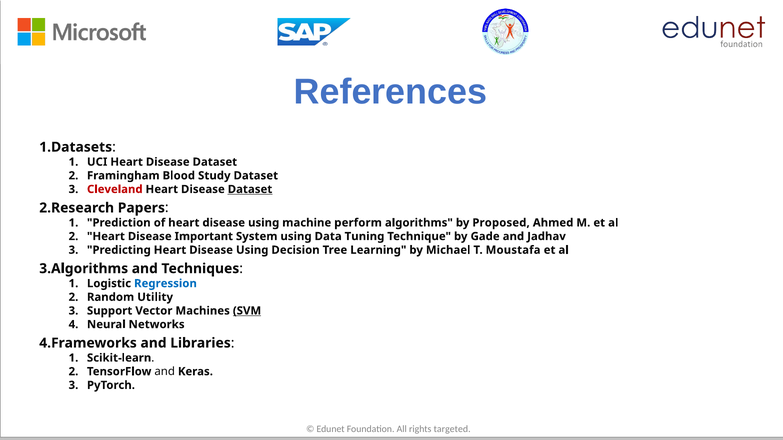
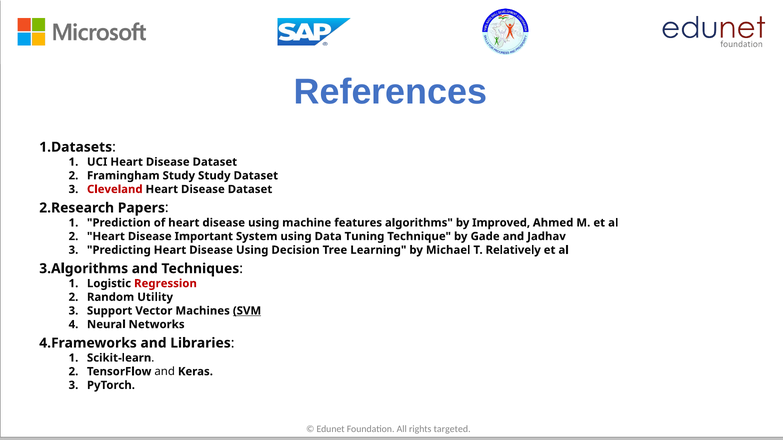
Framingham Blood: Blood -> Study (179, 176)
Dataset underline: present -> none (250, 189)
perform: perform -> features (358, 223)
Proposed: Proposed -> Improved (501, 223)
Moustafa: Moustafa -> Relatively (513, 250)
Regression colour: blue -> red (165, 284)
